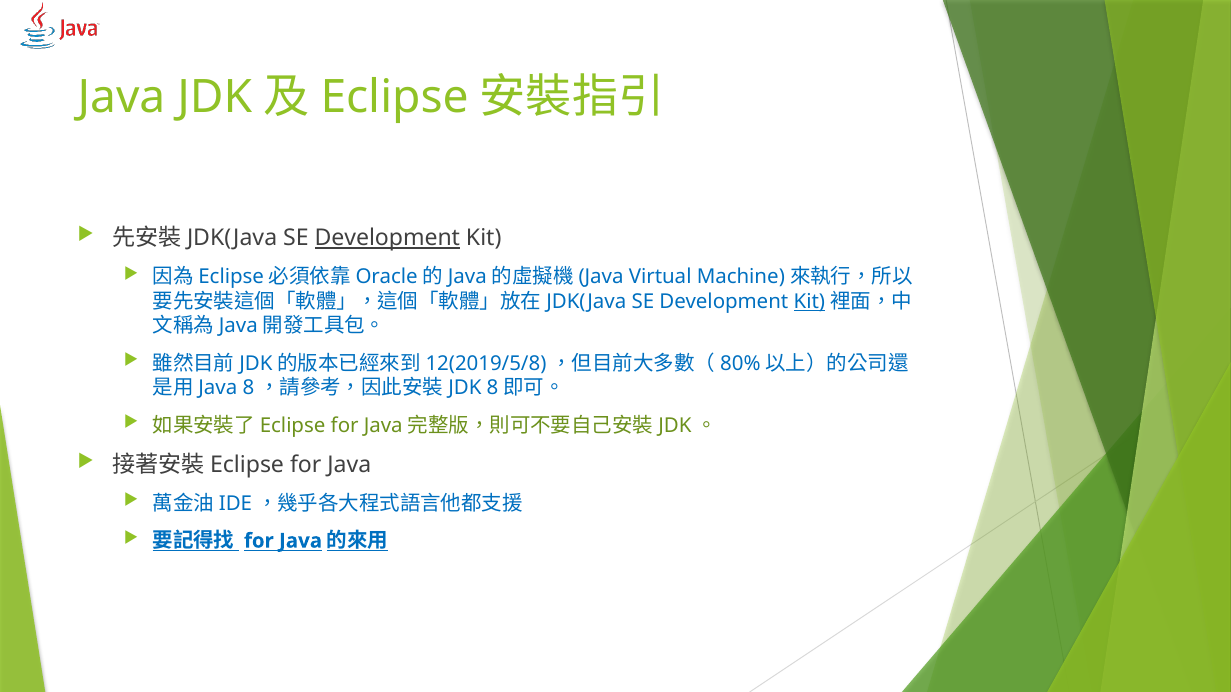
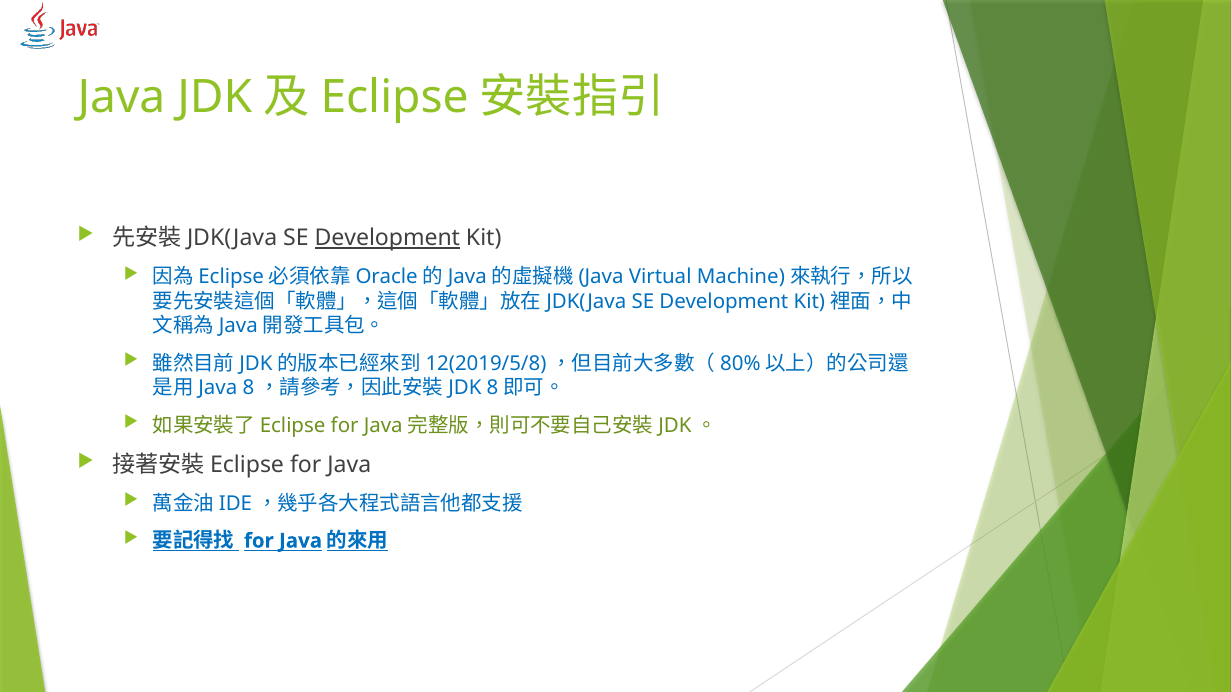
Kit underline: present -> none (809, 302)
